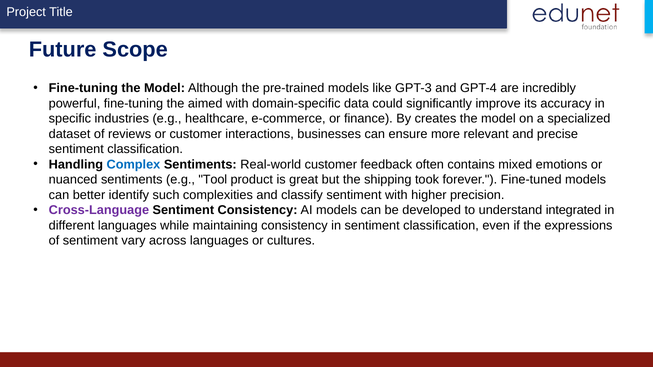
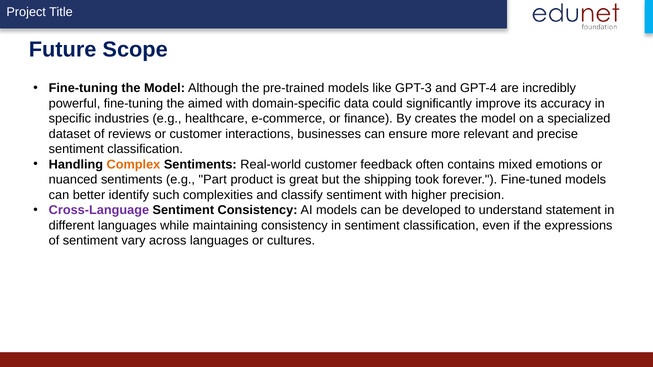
Complex colour: blue -> orange (133, 165)
Tool: Tool -> Part (213, 180)
integrated: integrated -> statement (573, 210)
